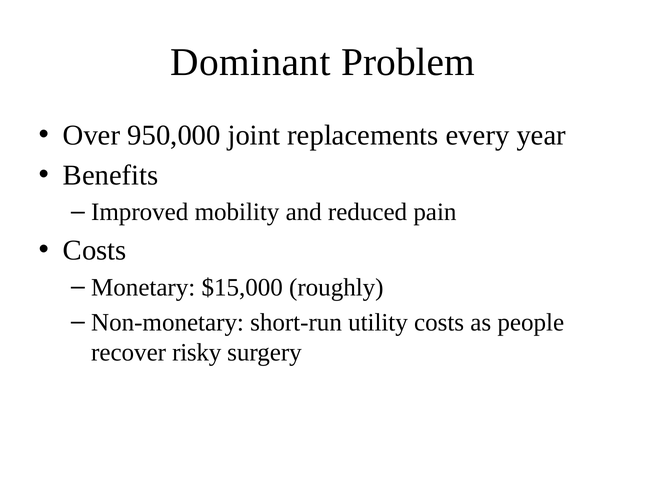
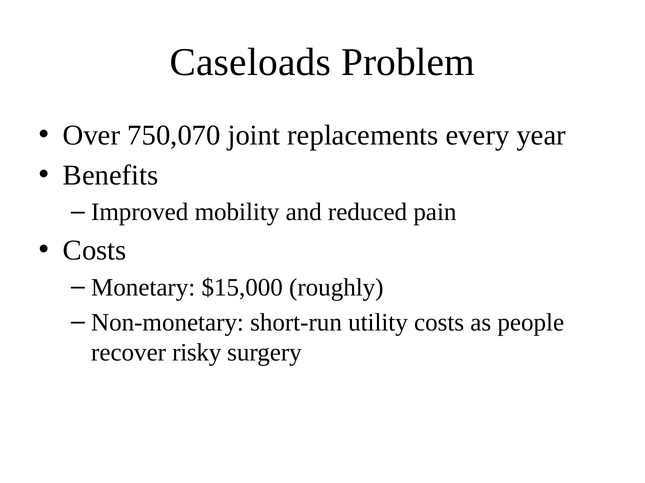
Dominant: Dominant -> Caseloads (250, 62)
950,000: 950,000 -> 750,070 (174, 135)
